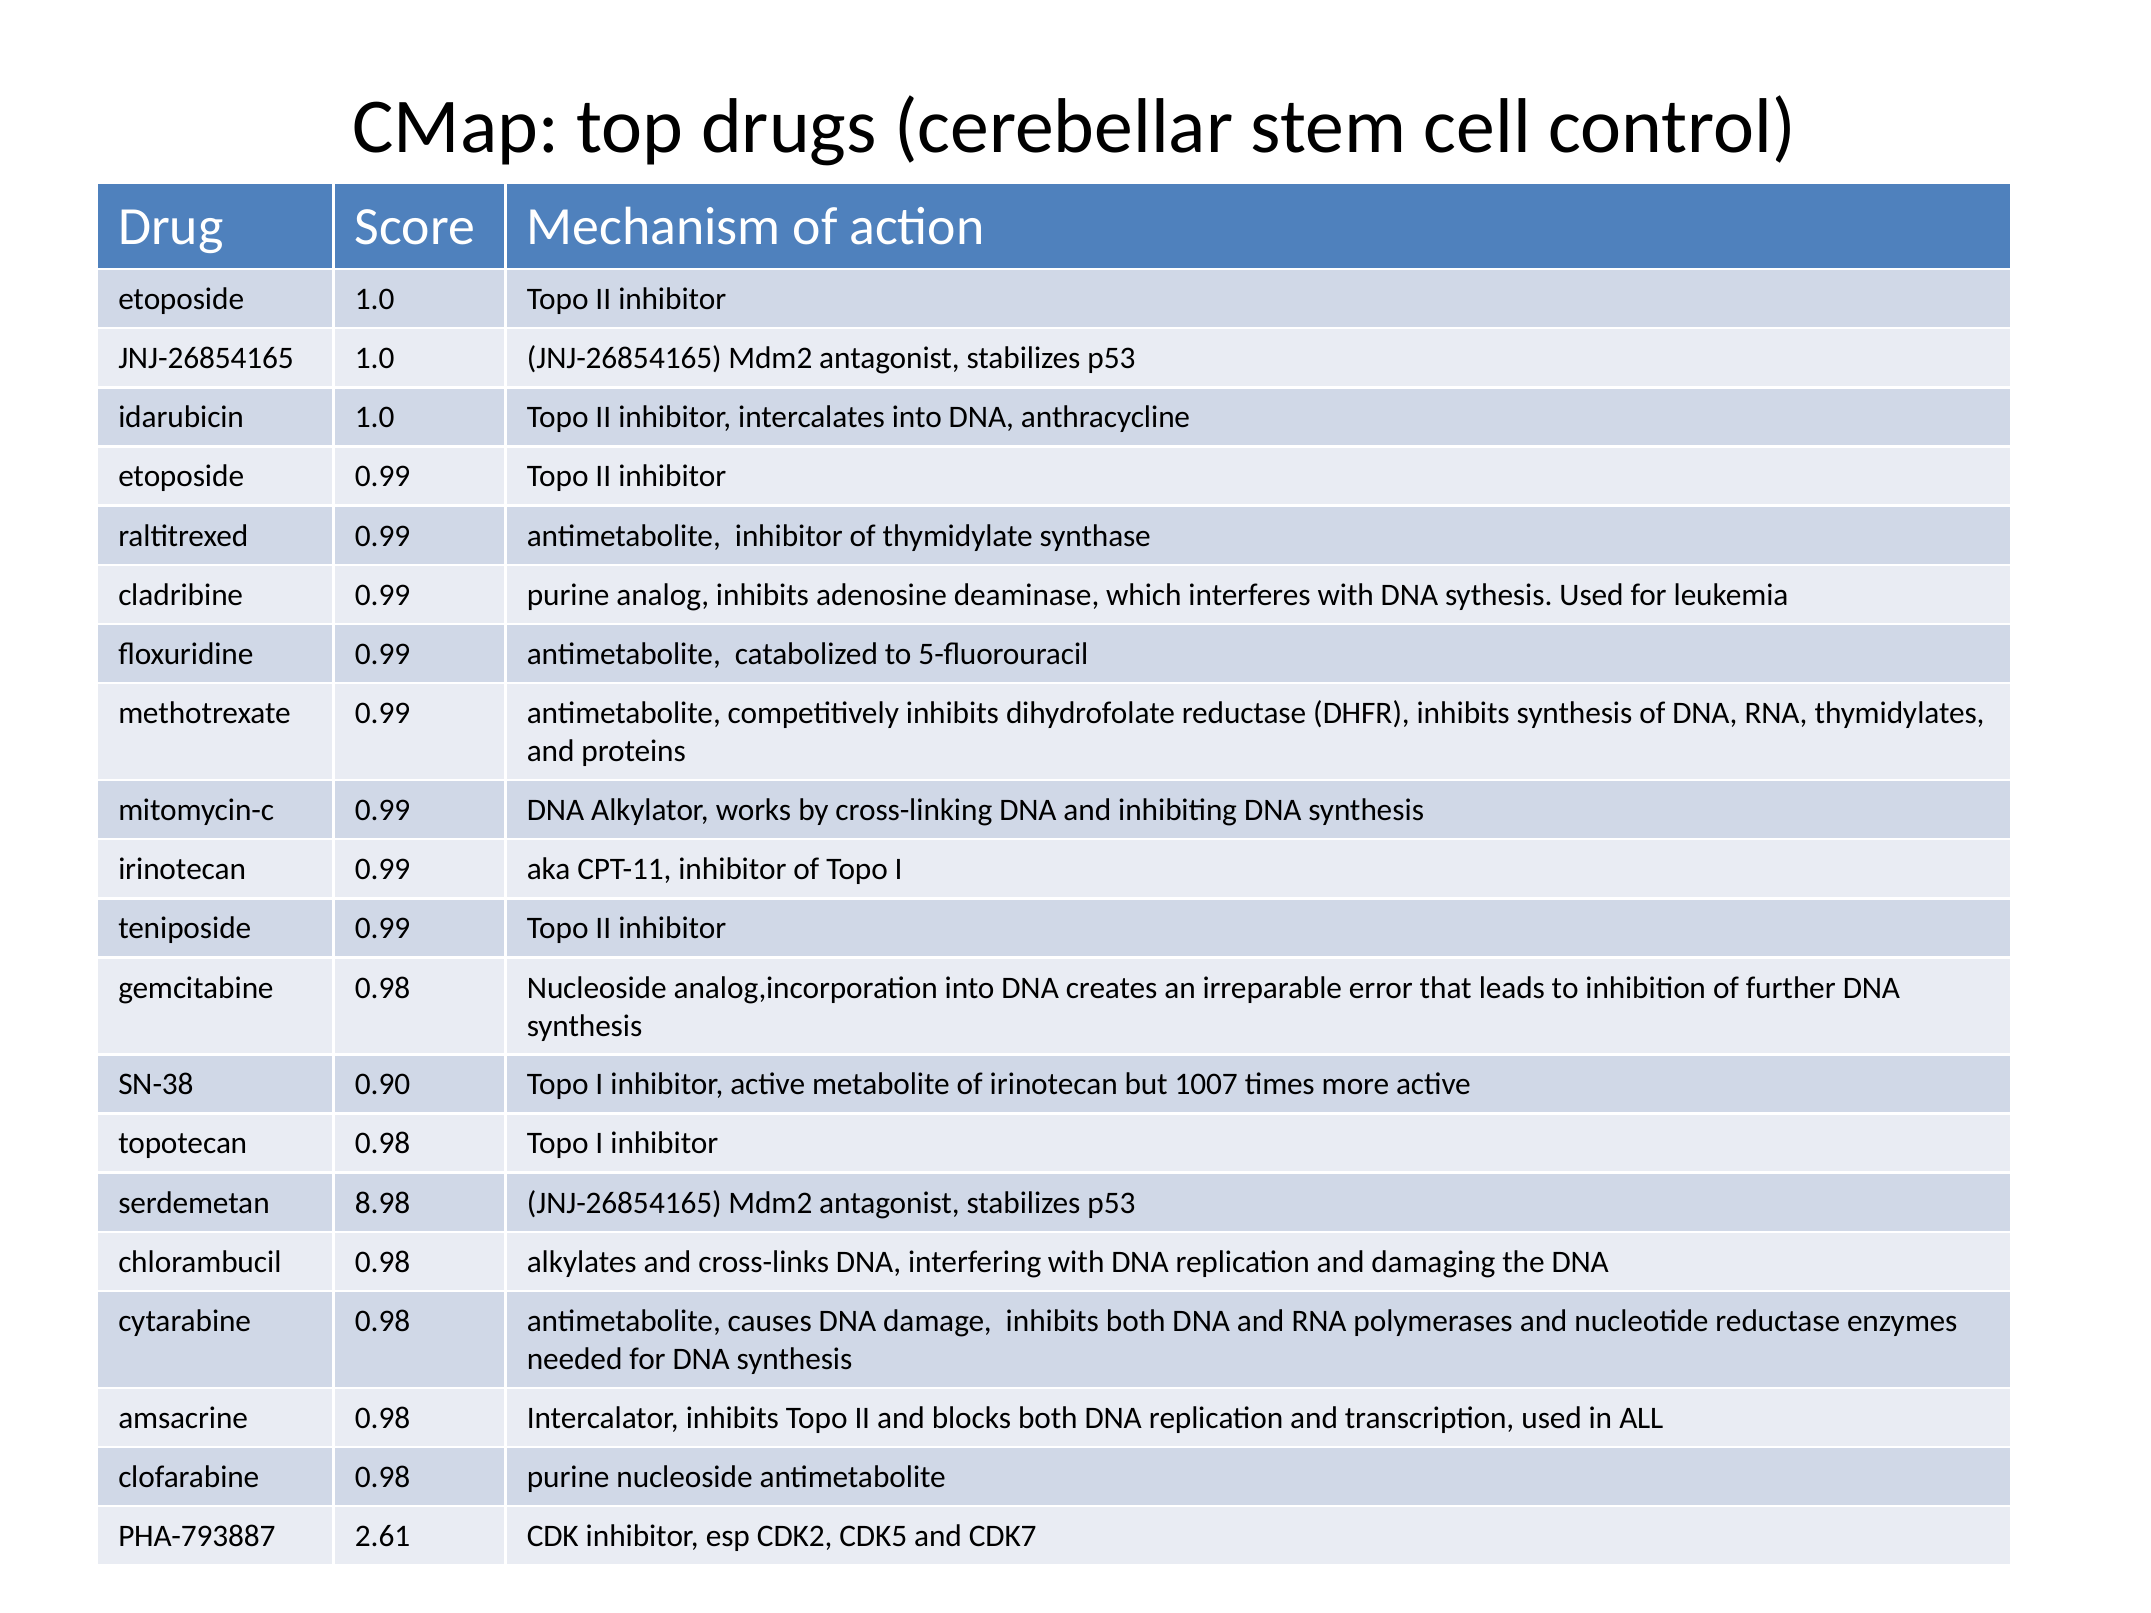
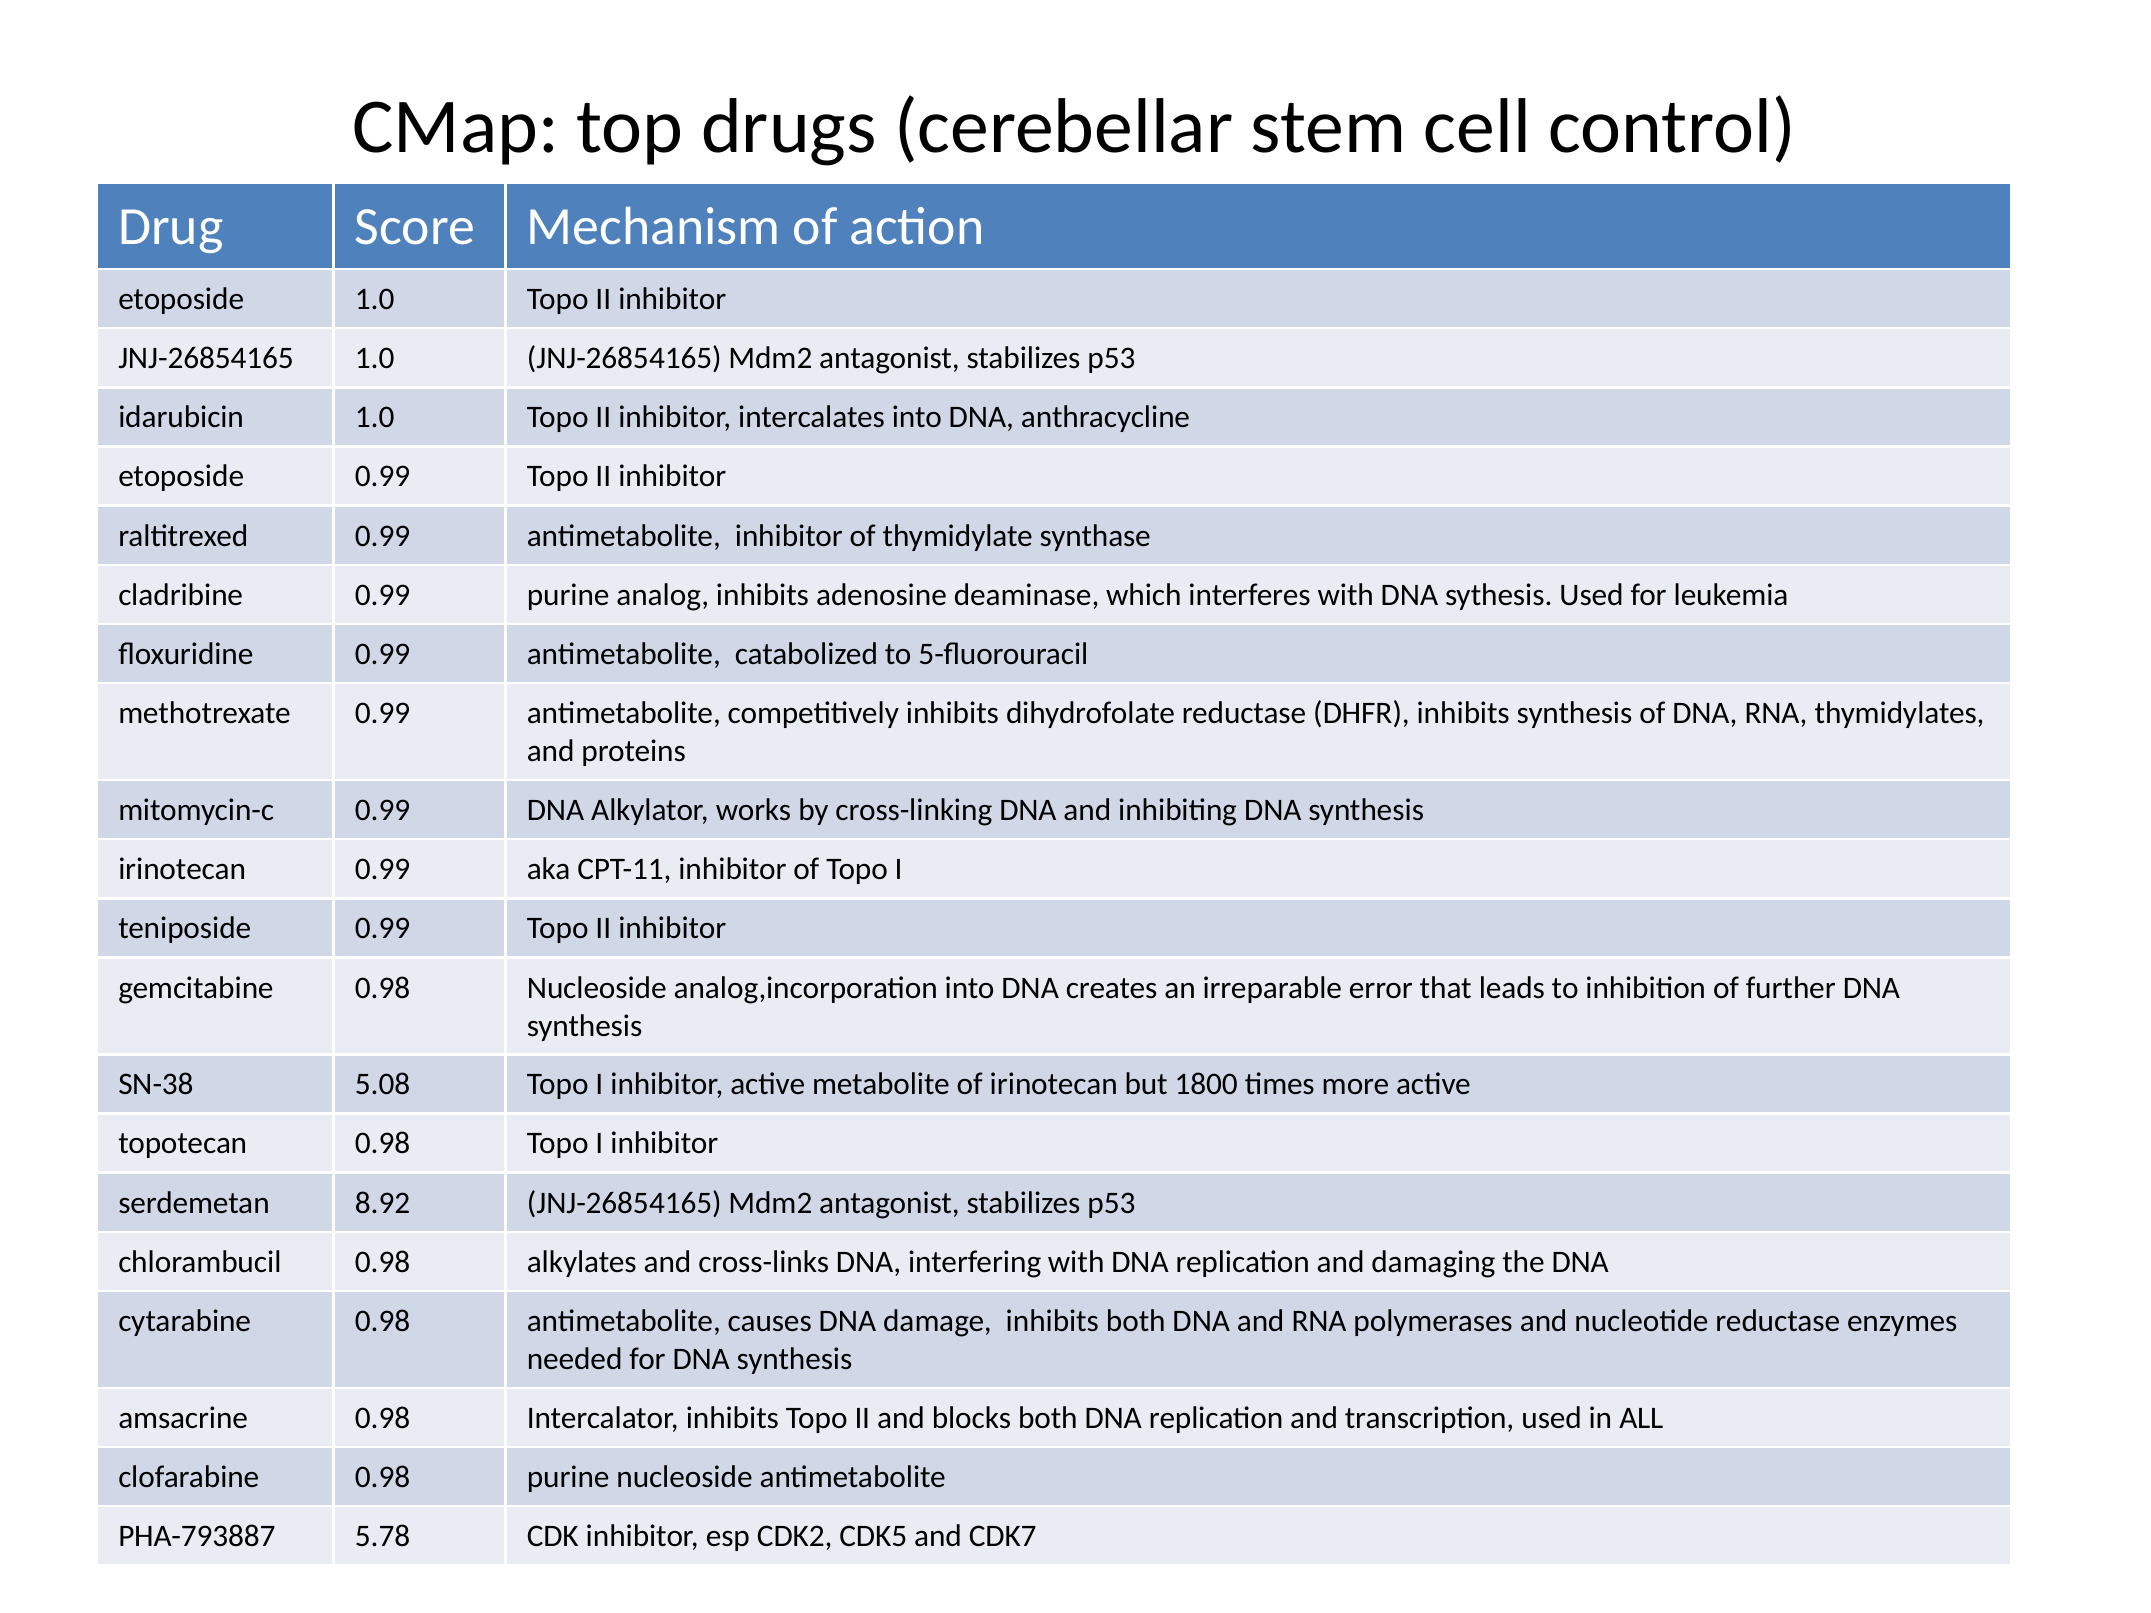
0.90: 0.90 -> 5.08 (383, 1085)
1007: 1007 -> 1800 (1206, 1085)
8.98: 8.98 -> 8.92 (383, 1203)
2.61: 2.61 -> 5.78 (383, 1537)
